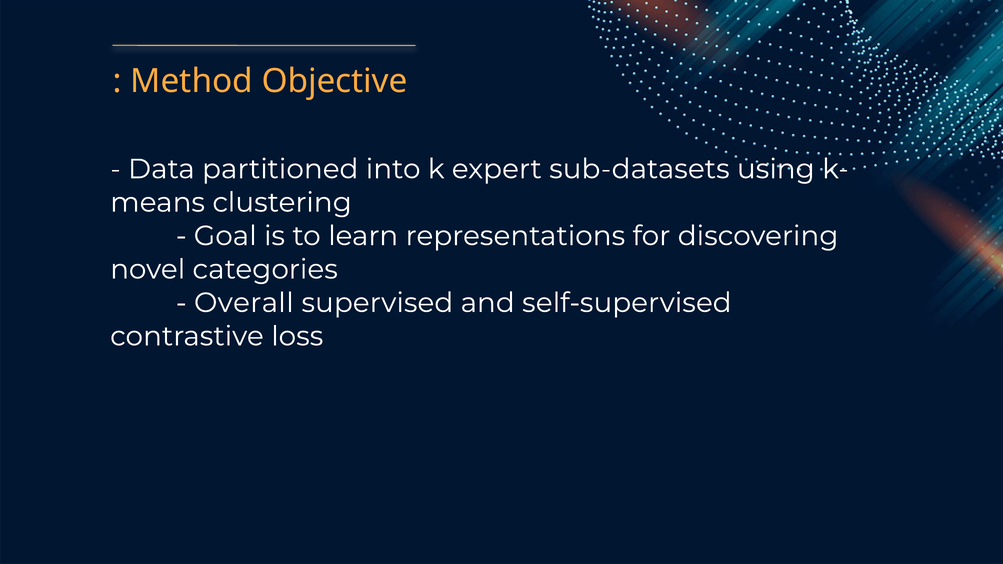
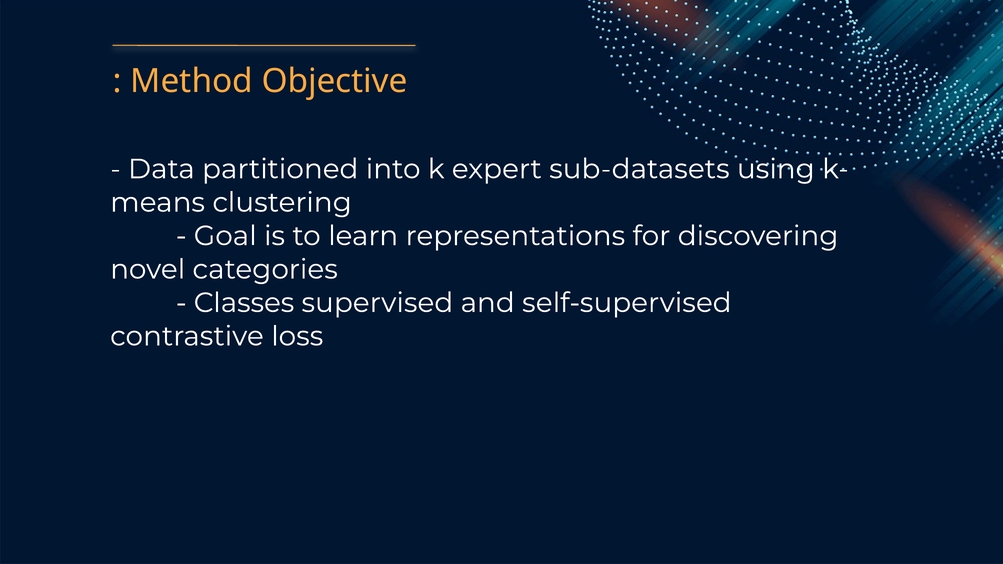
Overall: Overall -> Classes (244, 303)
